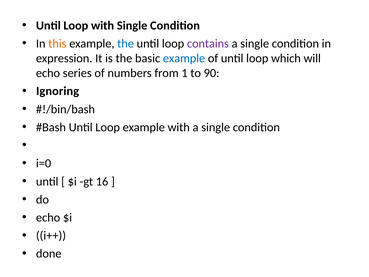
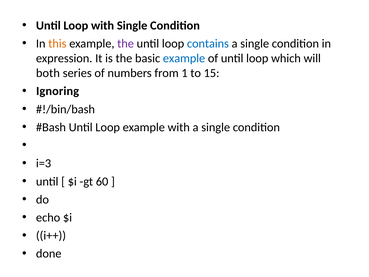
the colour: blue -> purple (126, 44)
contains colour: purple -> blue (208, 44)
echo: echo -> both (48, 73)
90: 90 -> 15 (212, 73)
i=0: i=0 -> i=3 (44, 163)
16: 16 -> 60 (102, 181)
